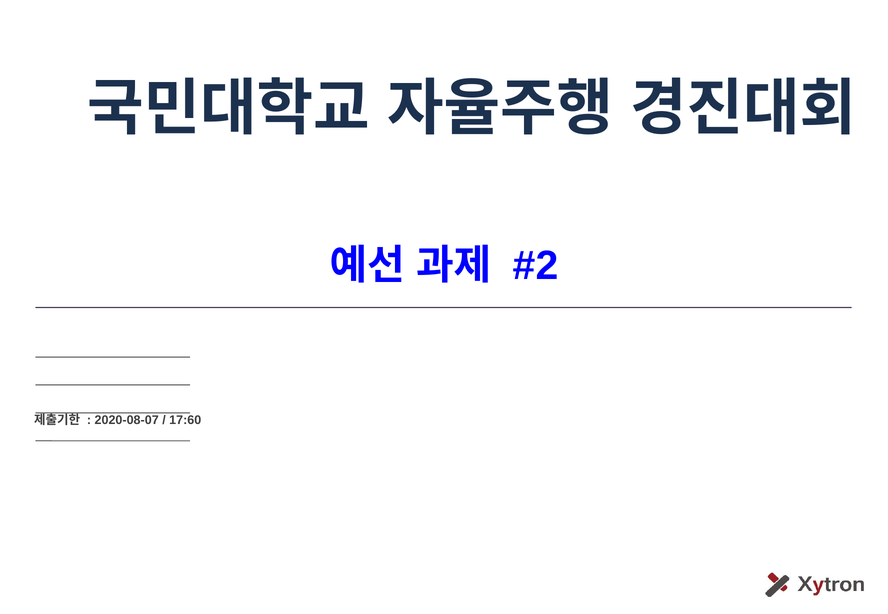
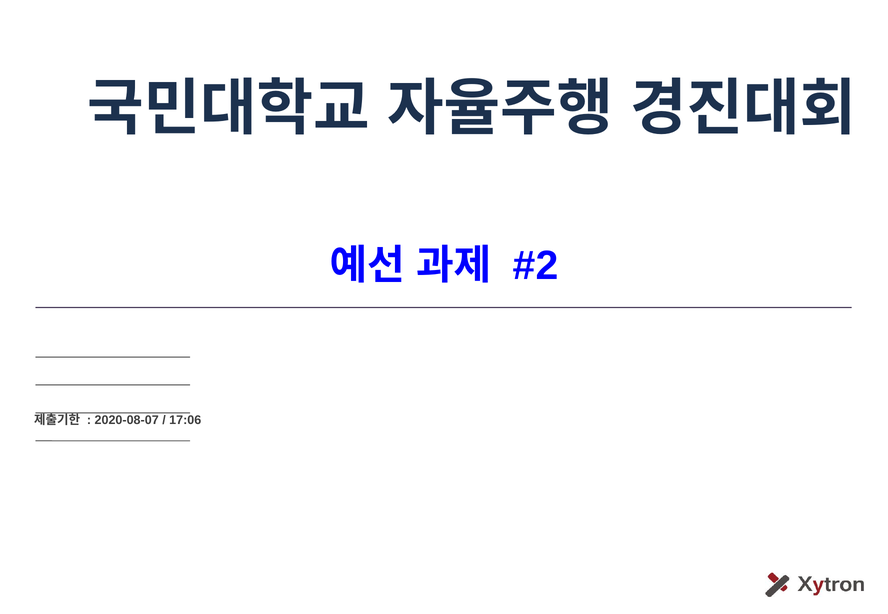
17:60: 17:60 -> 17:06 (185, 421)
